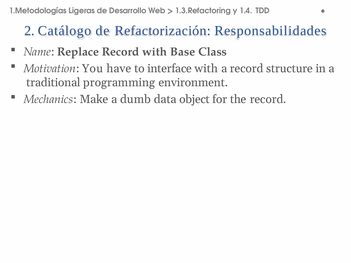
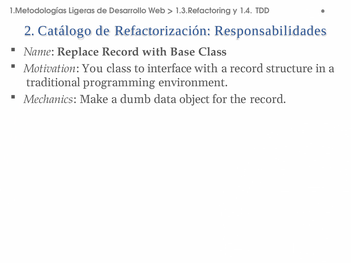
You have: have -> class (119, 69)
